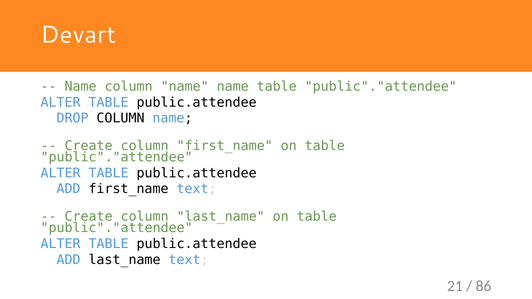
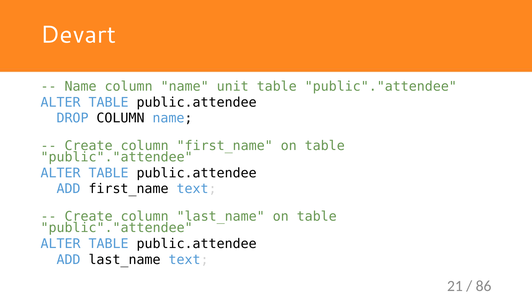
name name: name -> unit (233, 86)
